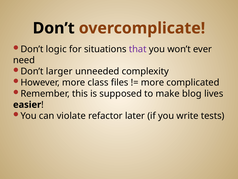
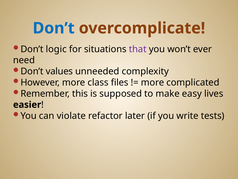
Don’t colour: black -> blue (54, 28)
larger: larger -> values (59, 71)
blog: blog -> easy (192, 93)
